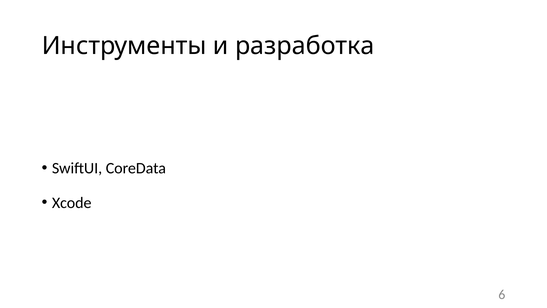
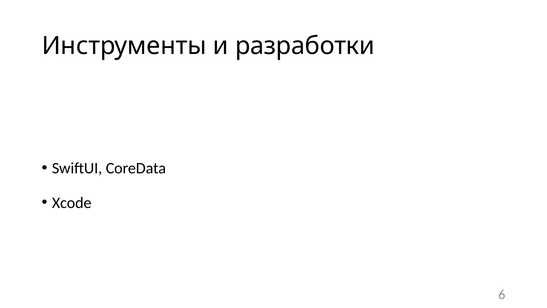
разработка: разработка -> разработки (305, 46)
